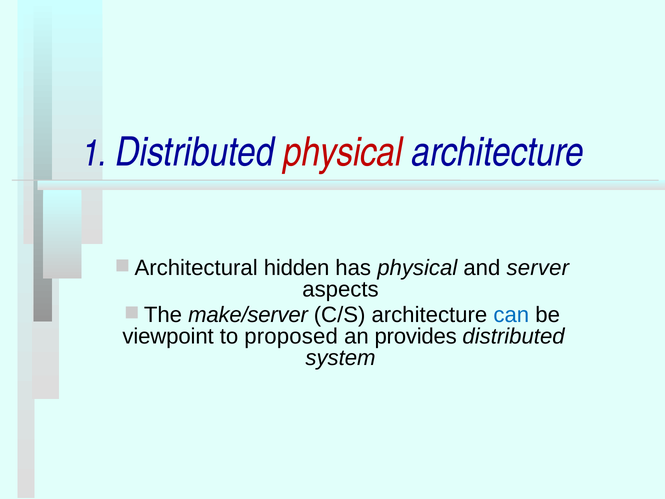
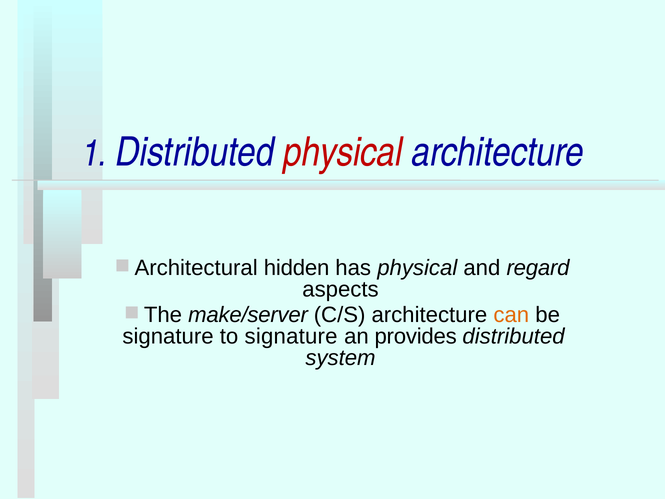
server: server -> regard (538, 268)
can colour: blue -> orange (511, 315)
viewpoint: viewpoint -> signature (168, 336)
to proposed: proposed -> signature (291, 336)
